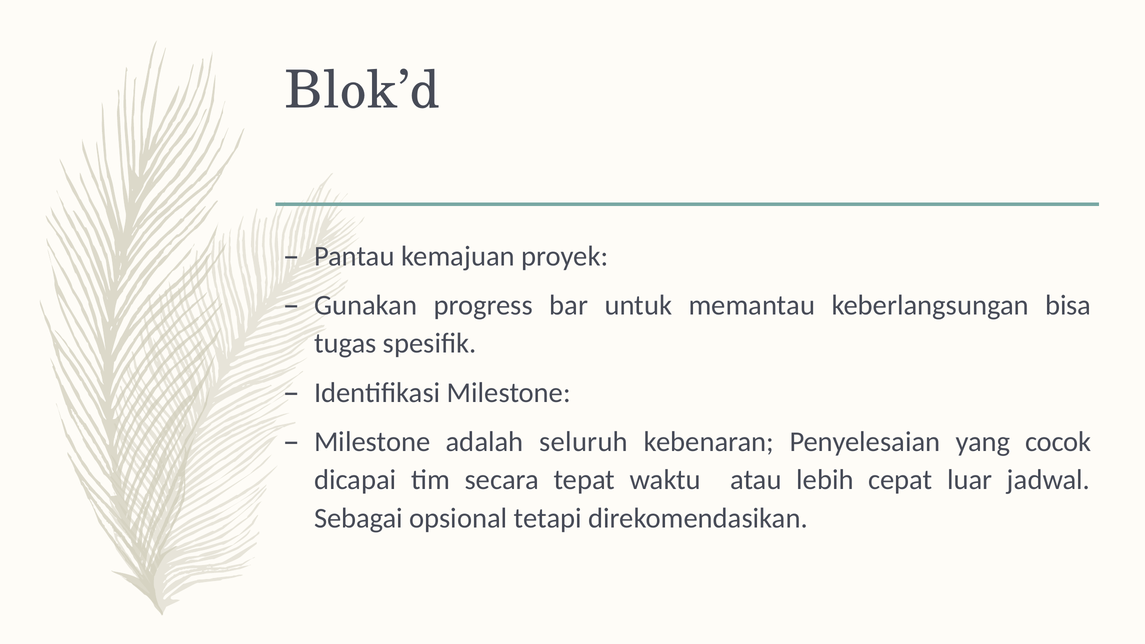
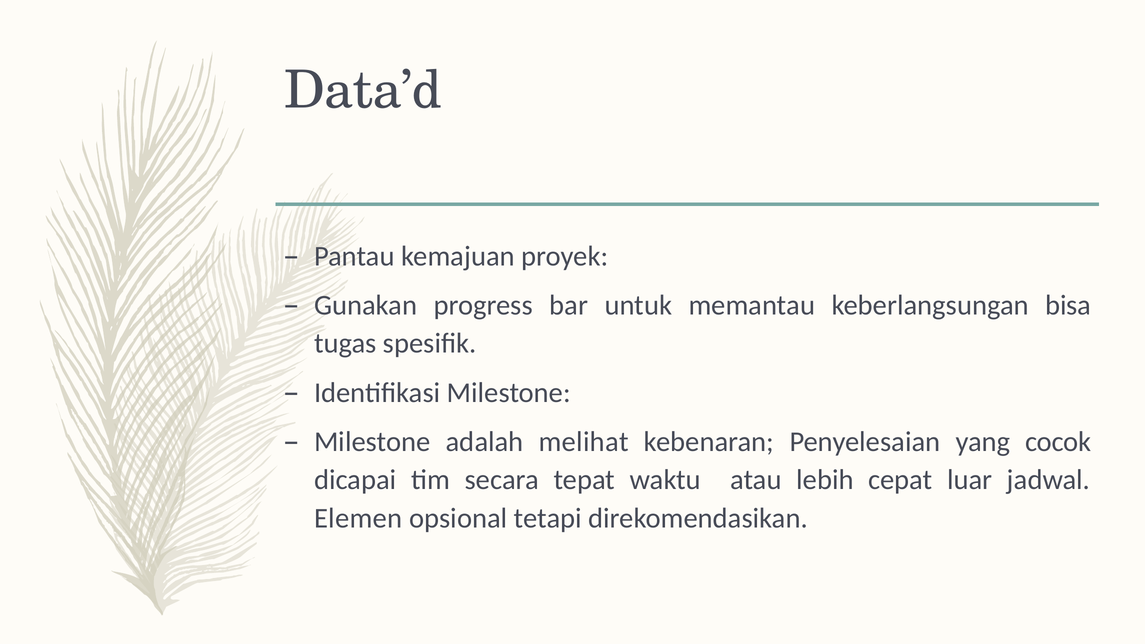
Blok’d: Blok’d -> Data’d (363, 90)
seluruh: seluruh -> melihat (584, 442)
Sebagai: Sebagai -> Elemen (358, 518)
